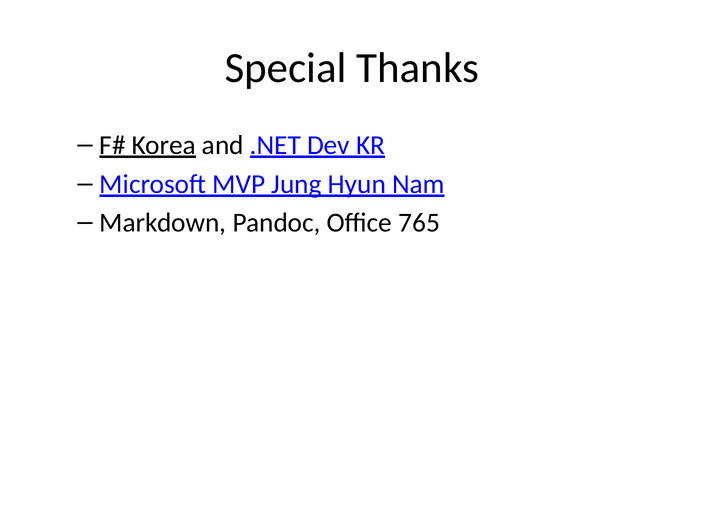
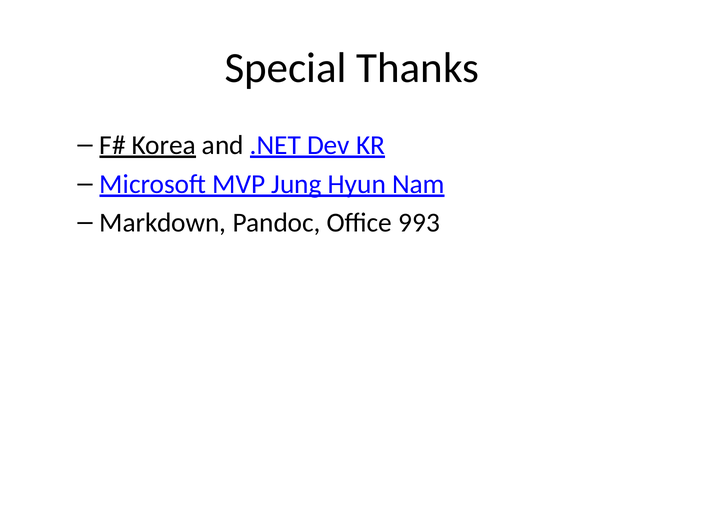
765: 765 -> 993 (419, 223)
